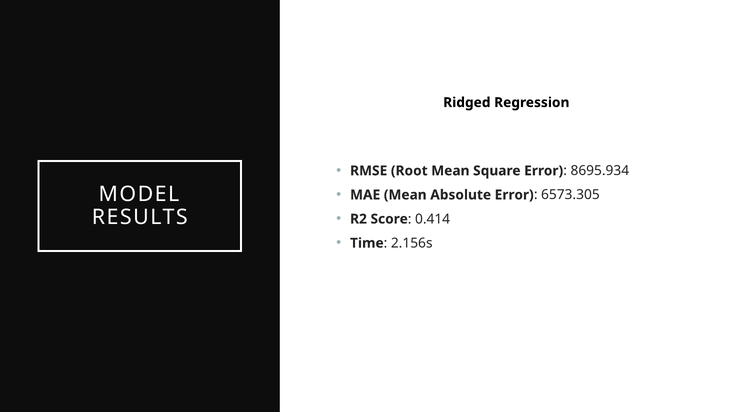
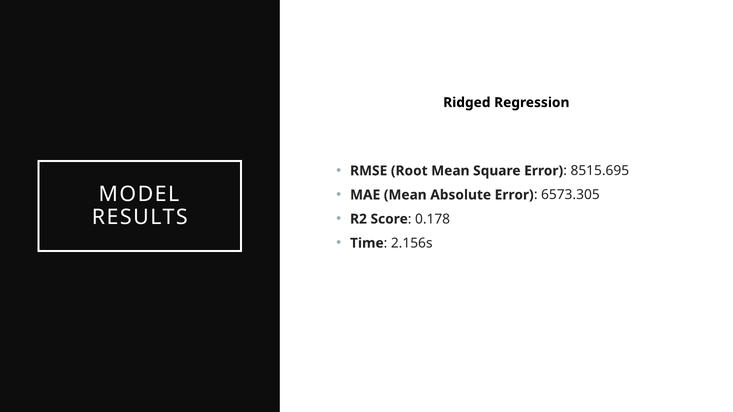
8695.934: 8695.934 -> 8515.695 (600, 171)
0.414: 0.414 -> 0.178 (433, 219)
